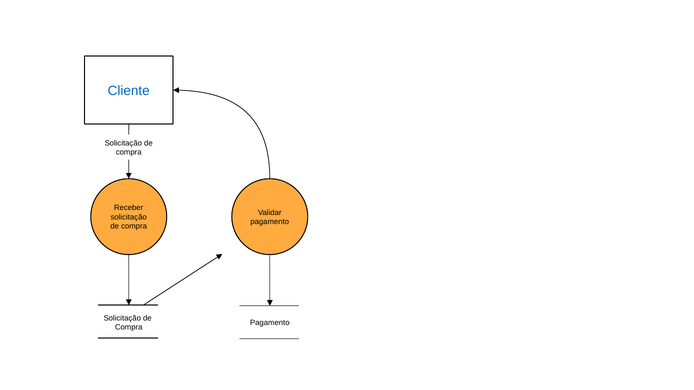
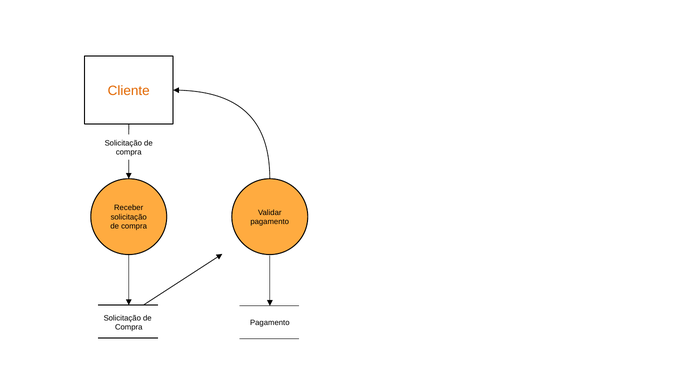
Cliente colour: blue -> orange (129, 91)
